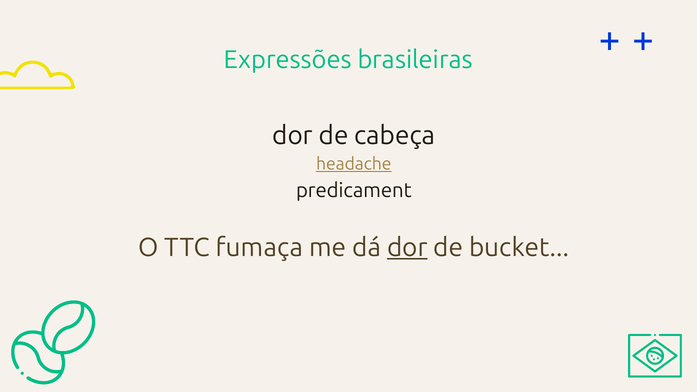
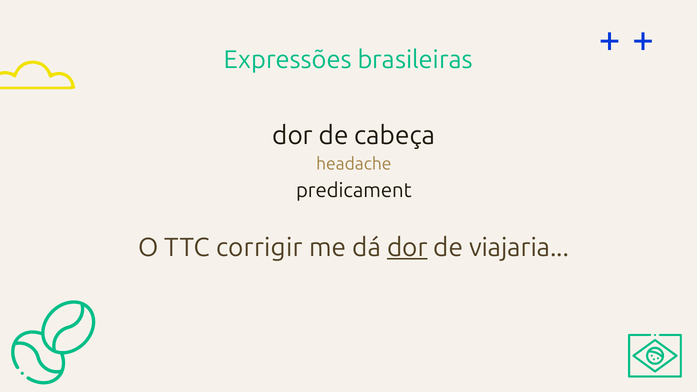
headache underline: present -> none (354, 164)
fumaça: fumaça -> corrigir (259, 248)
bucket: bucket -> viajaria (519, 248)
